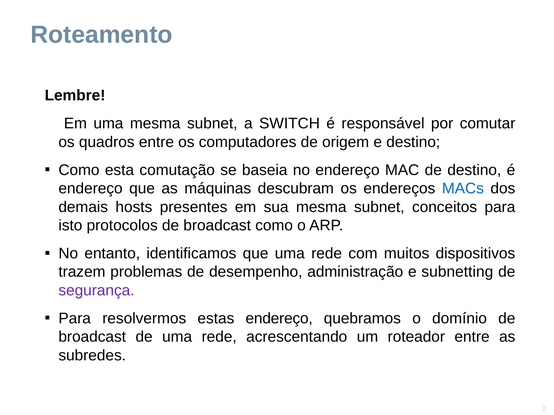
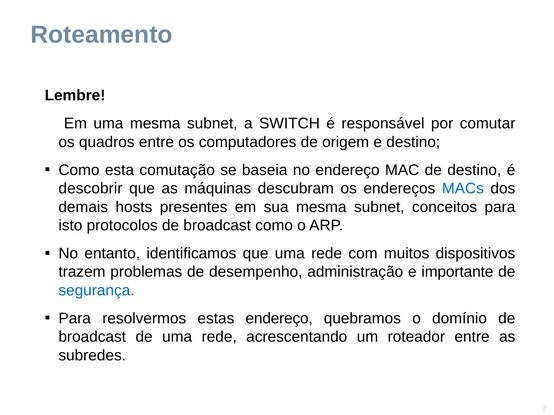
endereço: endereço -> descobrir (90, 189)
subnetting: subnetting -> importante (457, 272)
segurança colour: purple -> blue (96, 291)
